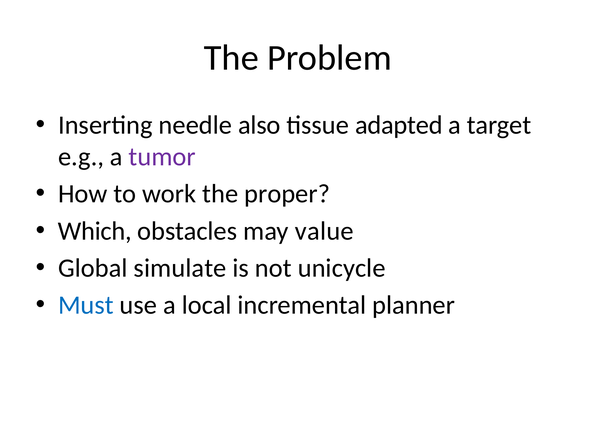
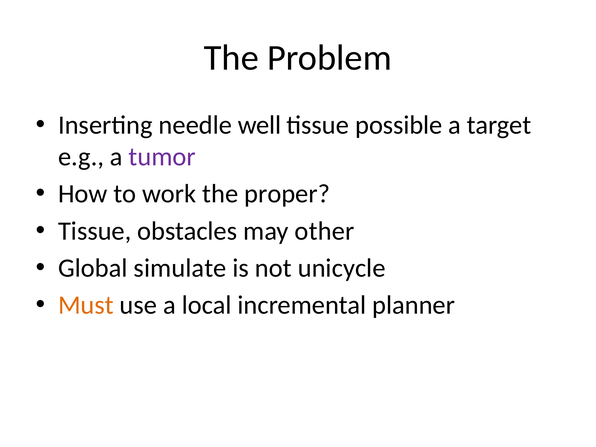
also: also -> well (259, 125)
adapted: adapted -> possible (399, 125)
Which: Which -> Tissue (95, 231)
value: value -> other (324, 231)
Must colour: blue -> orange (86, 305)
